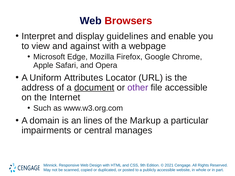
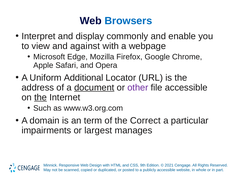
Browsers colour: red -> blue (128, 21)
guidelines: guidelines -> commonly (127, 36)
Attributes: Attributes -> Additional (84, 78)
the underline: none -> present (41, 98)
lines: lines -> term (93, 121)
Markup: Markup -> Correct (145, 121)
central: central -> largest (98, 131)
